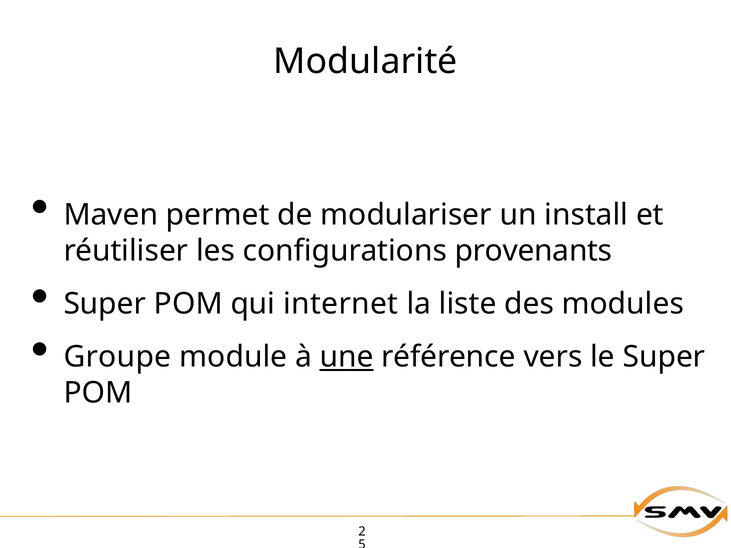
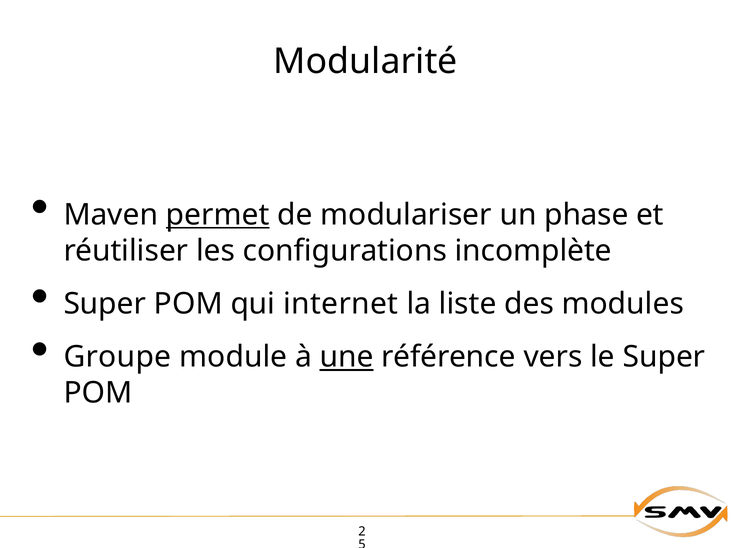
permet underline: none -> present (218, 215)
install: install -> phase (586, 215)
provenants: provenants -> incomplète (533, 251)
